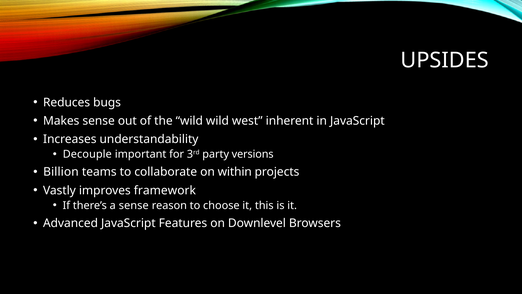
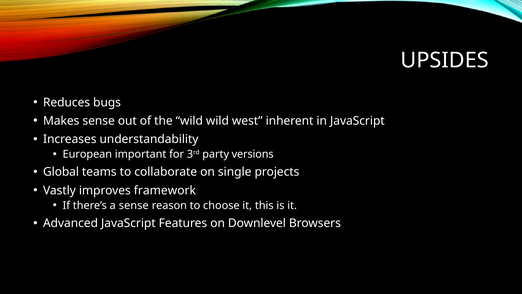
Decouple: Decouple -> European (87, 154)
Billion: Billion -> Global (61, 172)
within: within -> single (235, 172)
